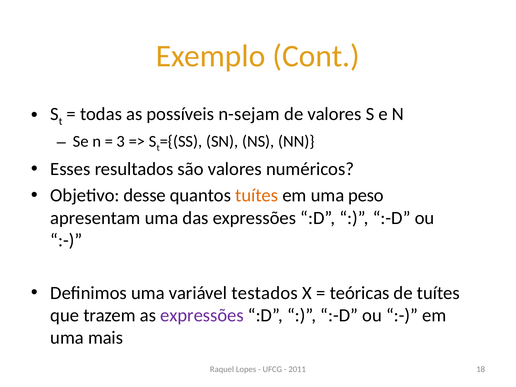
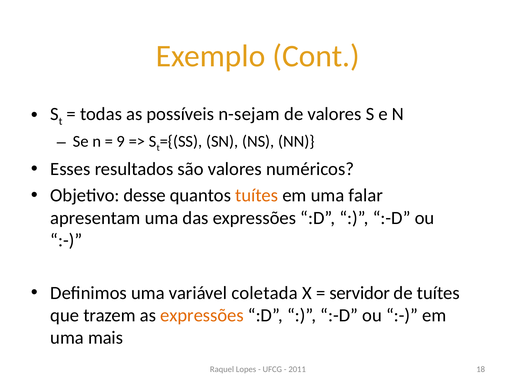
3: 3 -> 9 (121, 141)
peso: peso -> falar (366, 196)
testados: testados -> coletada (265, 293)
teóricas: teóricas -> servidor (360, 293)
expressões colour: purple -> orange (202, 315)
